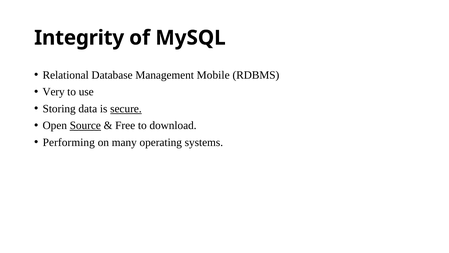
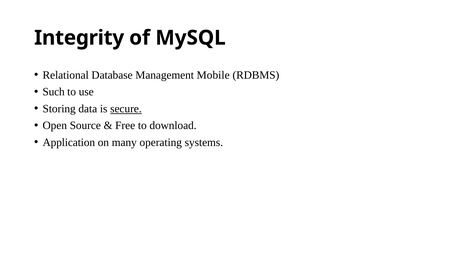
Very: Very -> Such (54, 92)
Source underline: present -> none (85, 125)
Performing: Performing -> Application (69, 142)
